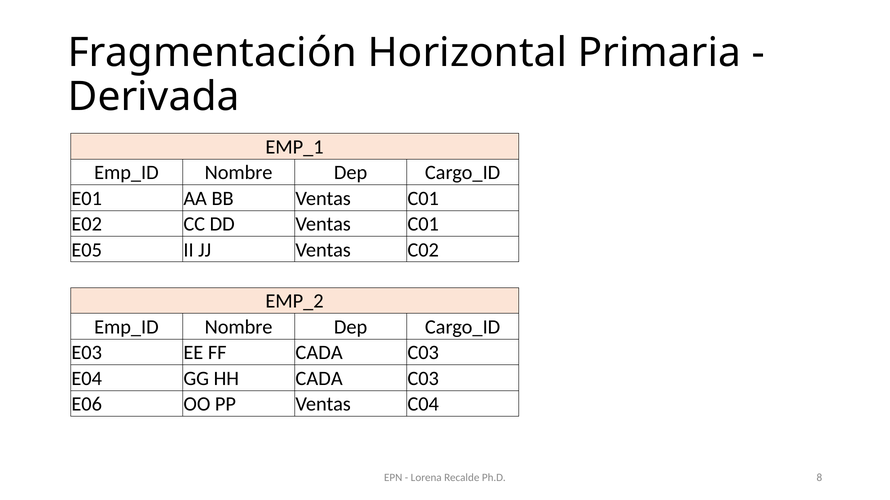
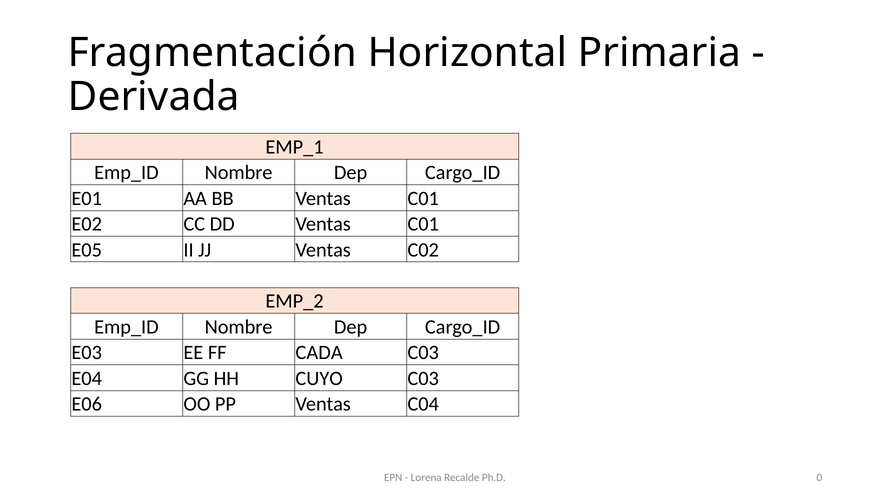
HH CADA: CADA -> CUYO (319, 379)
8: 8 -> 0 (819, 478)
